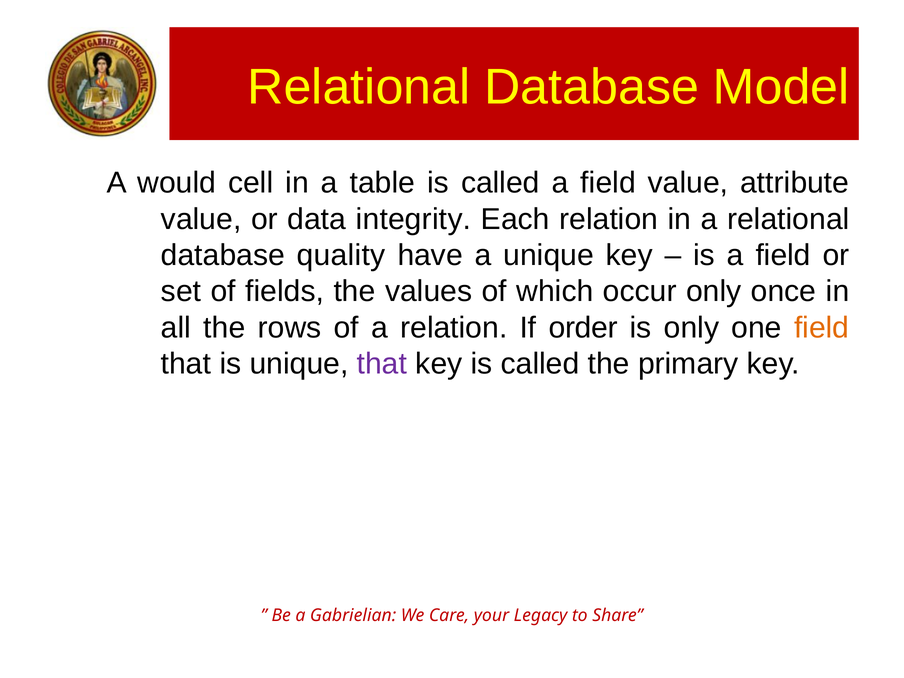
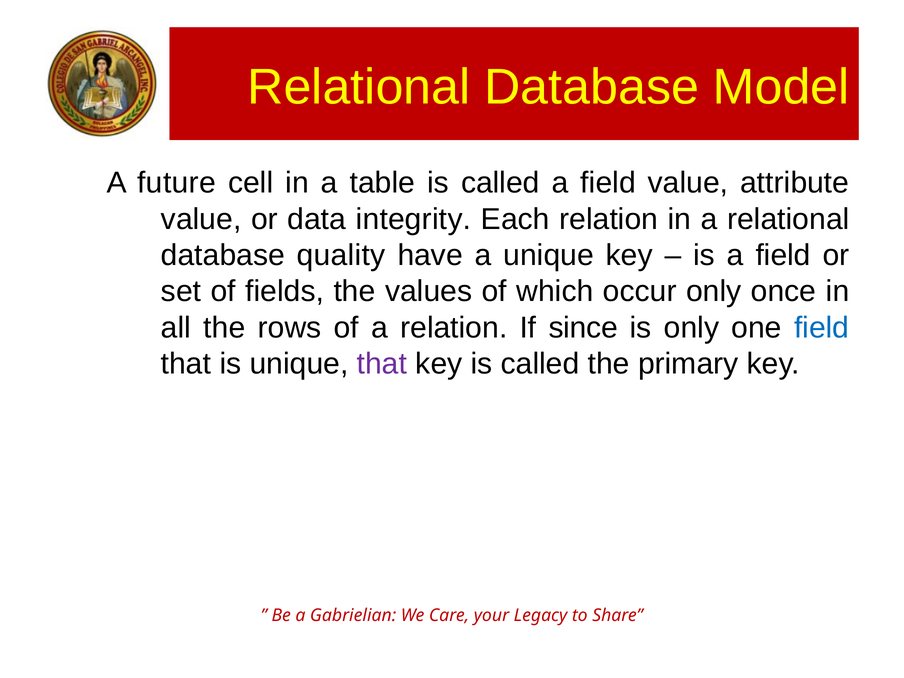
would: would -> future (177, 183)
order: order -> since (583, 328)
field colour: orange -> blue (822, 328)
